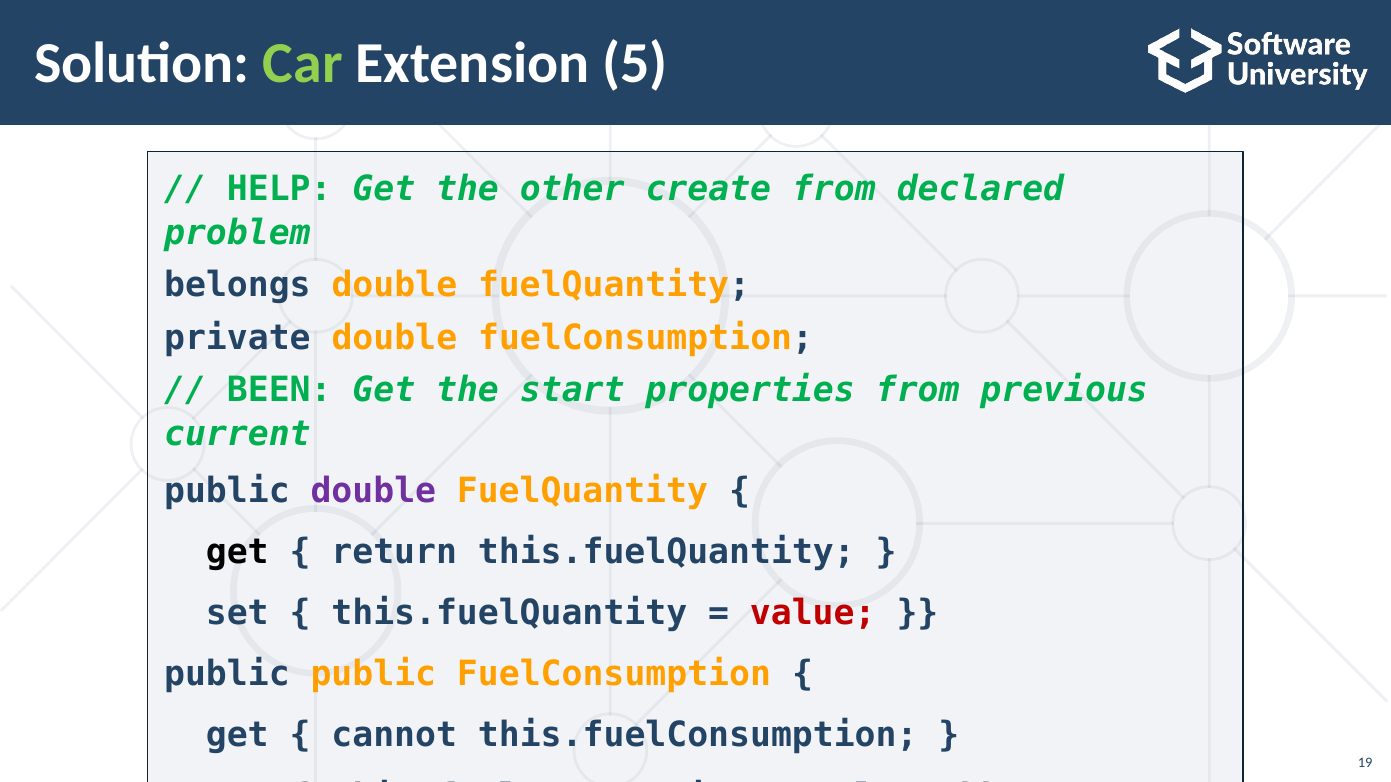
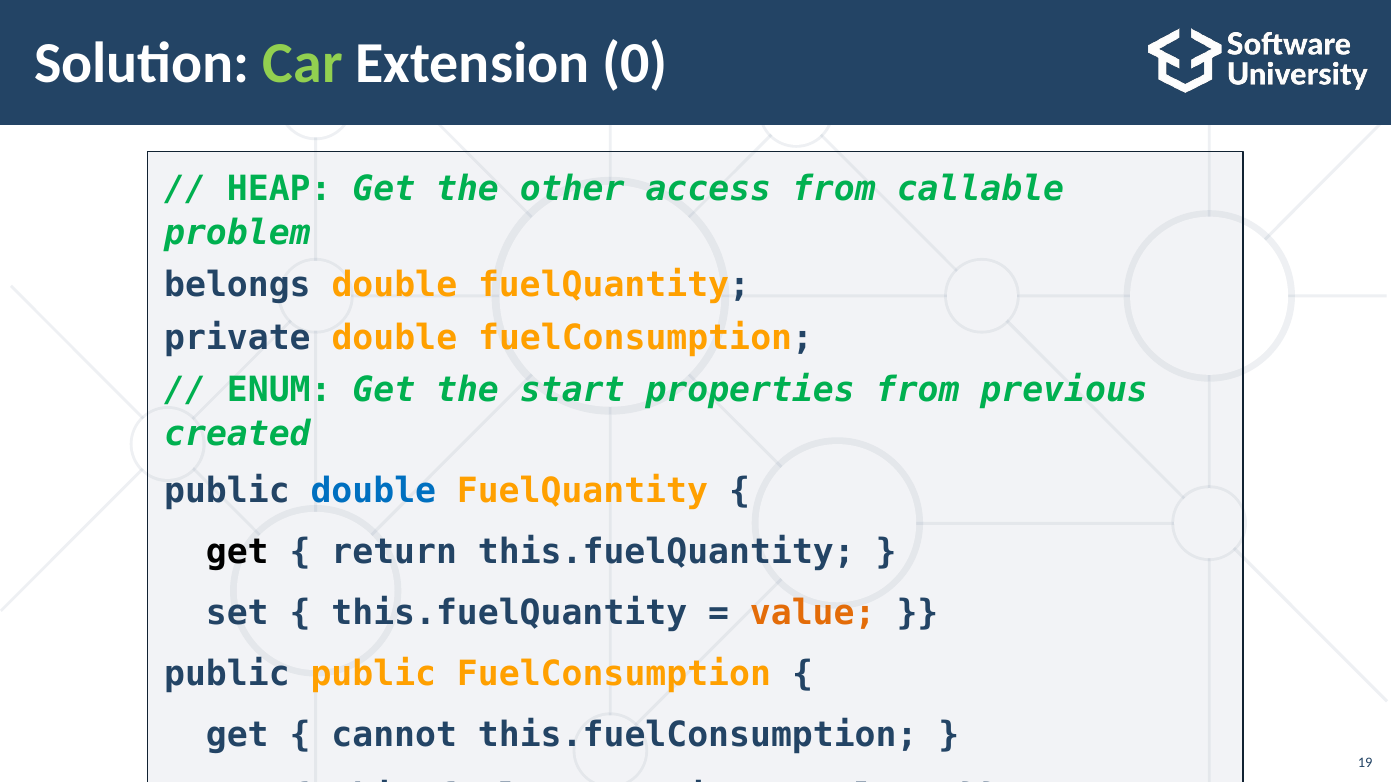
5: 5 -> 0 (635, 64)
HELP: HELP -> HEAP (279, 189)
create: create -> access (708, 189)
declared: declared -> callable (980, 189)
BEEN: BEEN -> ENUM (279, 390)
current: current -> created (237, 434)
double colour: purple -> blue (373, 491)
value colour: red -> orange (813, 614)
